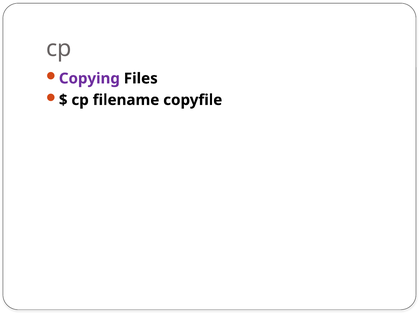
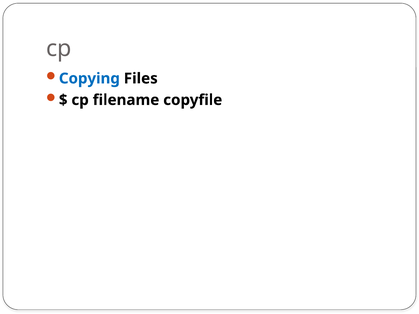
Copying colour: purple -> blue (89, 79)
